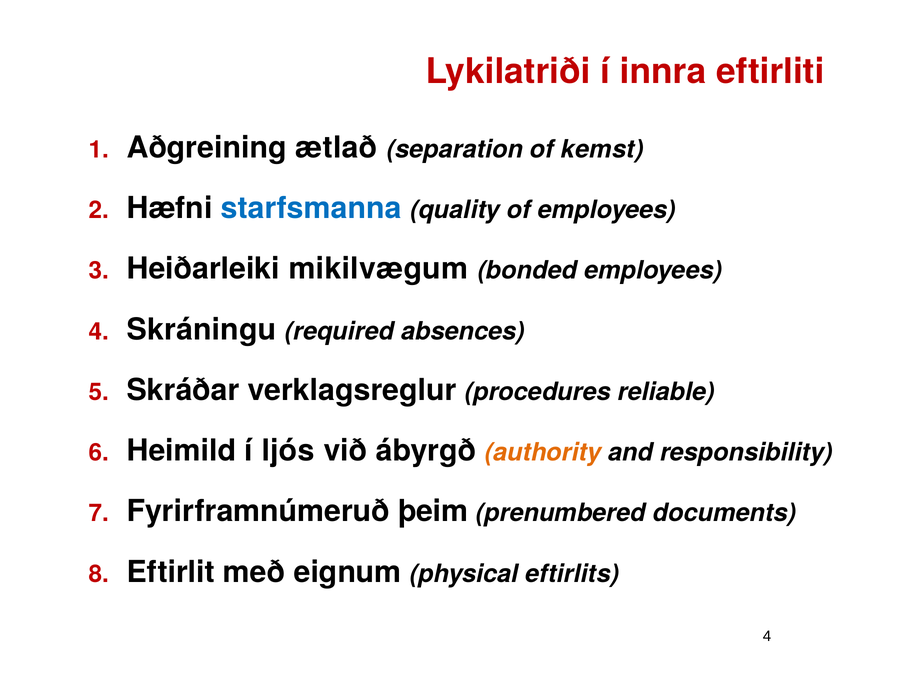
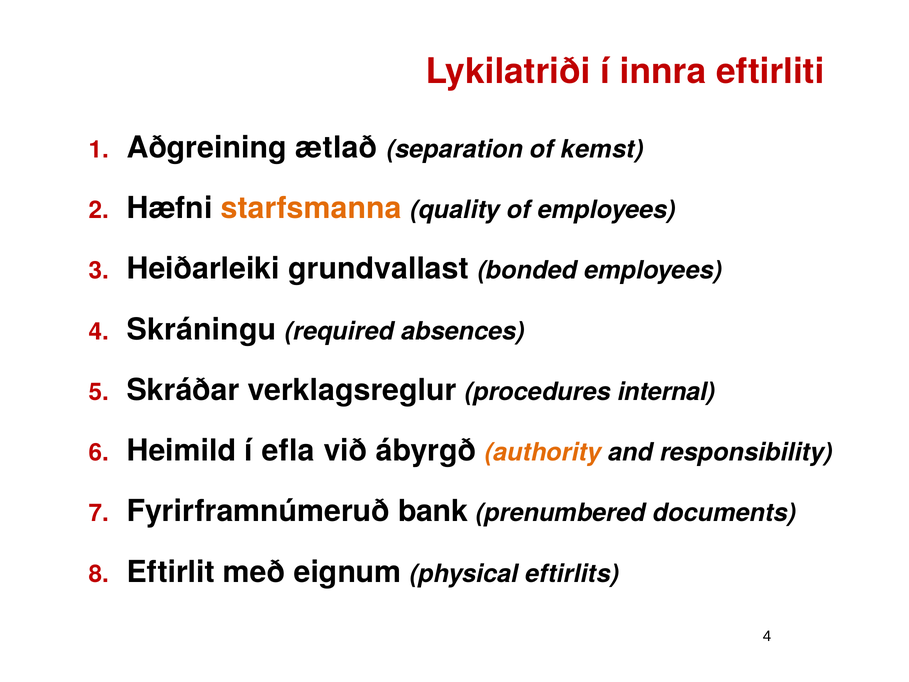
starfsmanna colour: blue -> orange (311, 208)
mikilvægum: mikilvægum -> grundvallast (378, 269)
reliable: reliable -> internal (666, 392)
ljós: ljós -> efla (288, 451)
þeim: þeim -> bank (433, 511)
